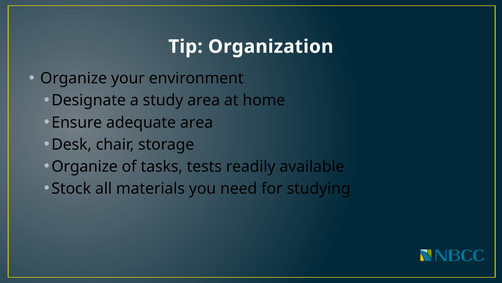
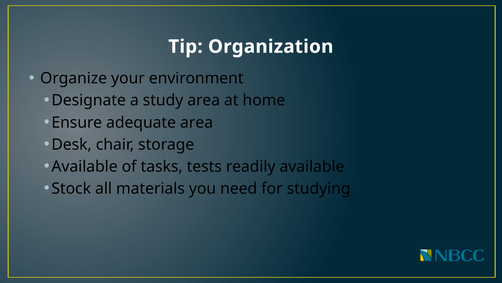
Organize: Organize -> Available (85, 166)
